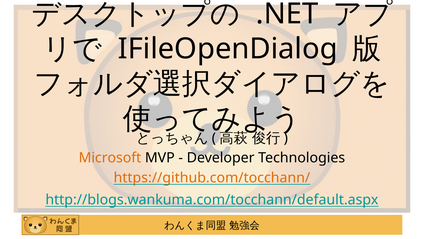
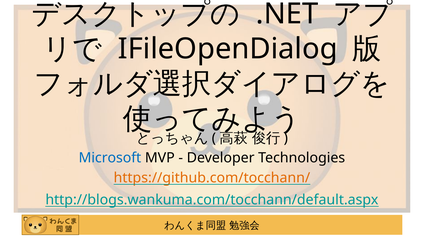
Microsoft colour: orange -> blue (110, 158)
